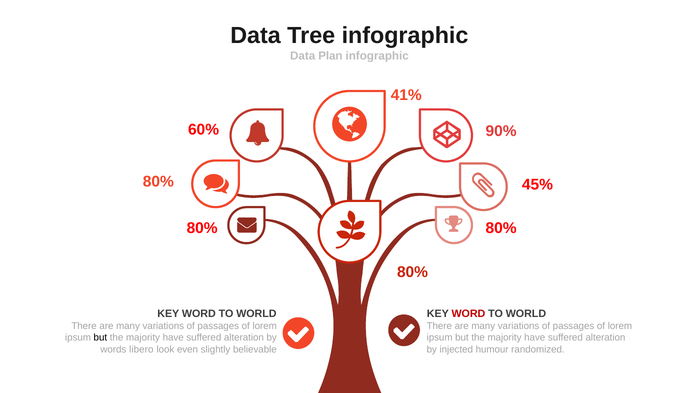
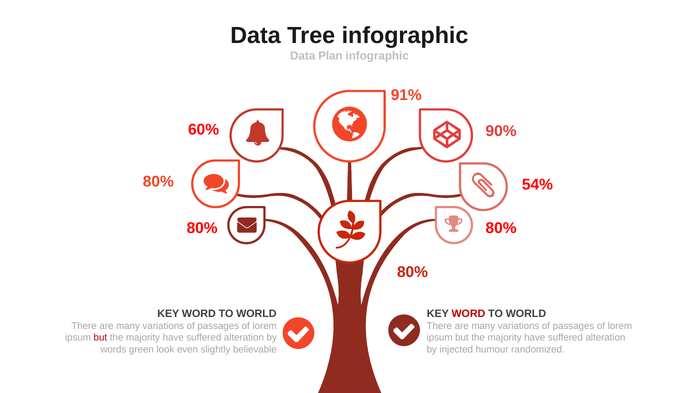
41%: 41% -> 91% (406, 95)
45%: 45% -> 54% (537, 185)
but colour: black -> red (100, 338)
libero: libero -> green (141, 349)
